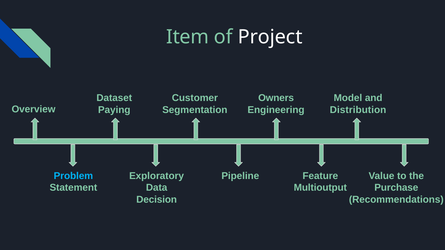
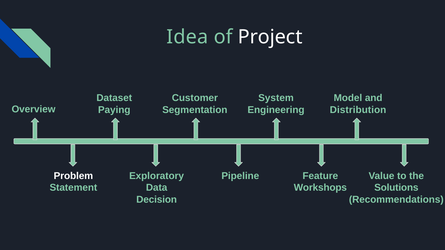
Item: Item -> Idea (187, 37)
Owners: Owners -> System (276, 98)
Problem colour: light blue -> white (73, 176)
Multioutput: Multioutput -> Workshops (320, 188)
Purchase: Purchase -> Solutions (396, 188)
